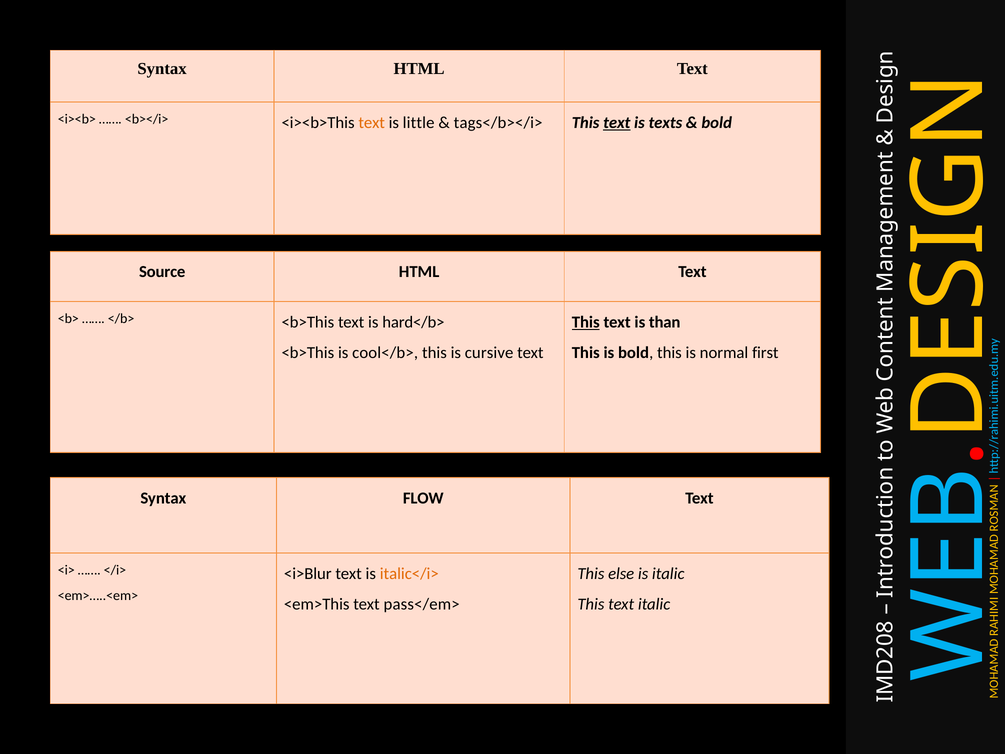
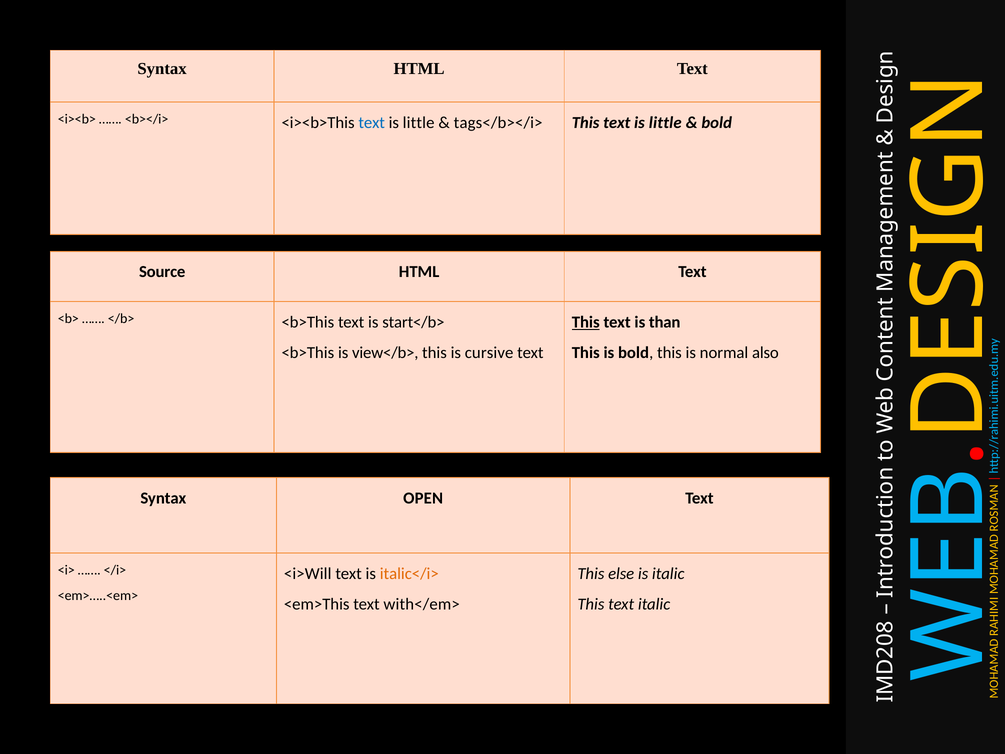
text colour: orange -> blue (372, 123)
text underline: present -> none (617, 123)
texts: texts -> little (665, 123)
hard</b>: hard</b> -> start</b> (413, 322)
cool</b>: cool</b> -> view</b> (385, 353)
first: first -> also (765, 353)
FLOW: FLOW -> OPEN (423, 498)
<i>Blur: <i>Blur -> <i>Will (308, 573)
pass</em>: pass</em> -> with</em> (422, 604)
